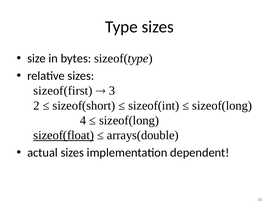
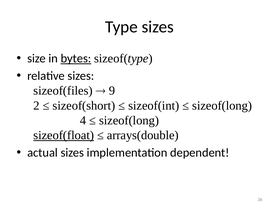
bytes underline: none -> present (76, 59)
sizeof(first: sizeof(first -> sizeof(files (63, 91)
3: 3 -> 9 (112, 91)
